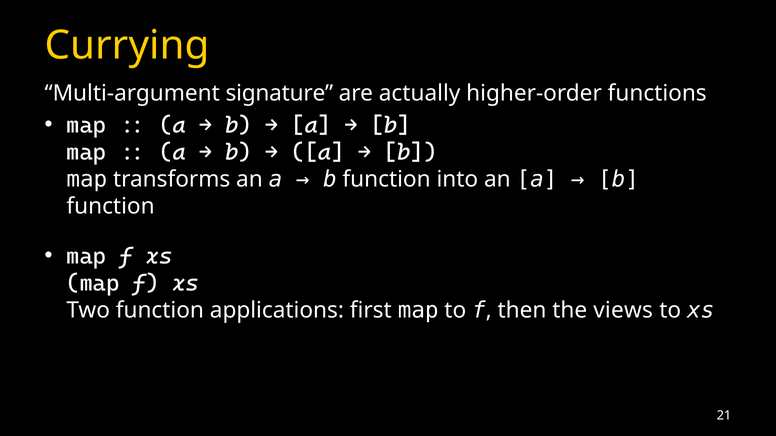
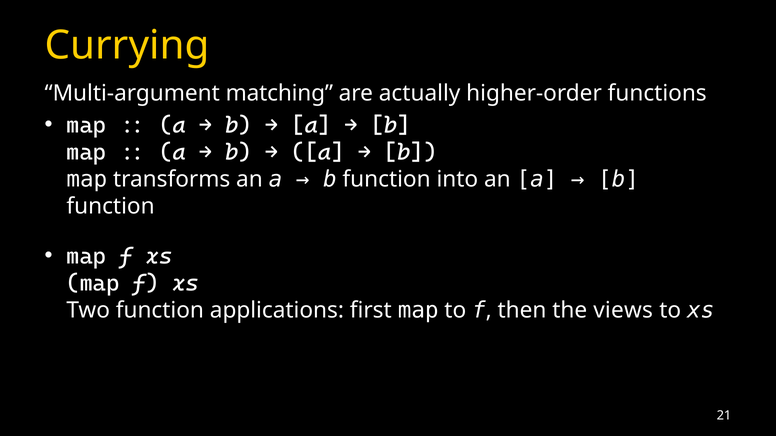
signature: signature -> matching (279, 93)
